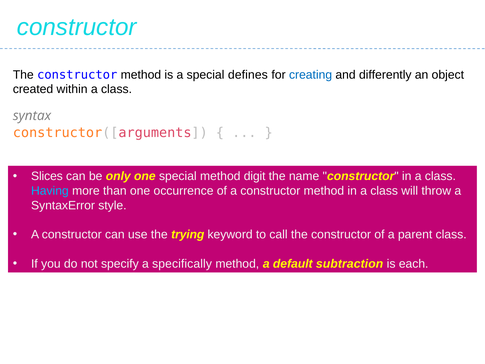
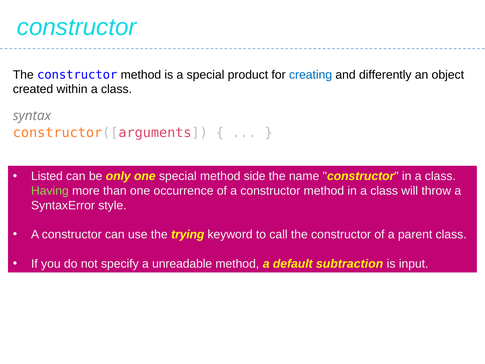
defines: defines -> product (248, 75)
Slices: Slices -> Listed (47, 176)
digit: digit -> side (255, 176)
Having colour: light blue -> light green (50, 191)
specifically: specifically -> unreadable (182, 263)
each: each -> input (414, 263)
